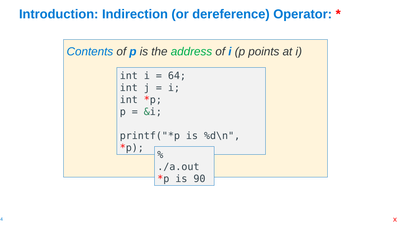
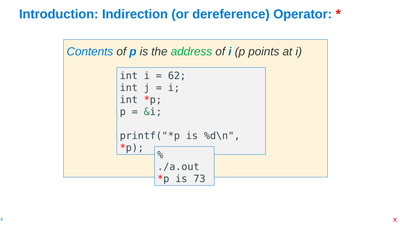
64: 64 -> 62 (177, 76)
90: 90 -> 73 (199, 179)
